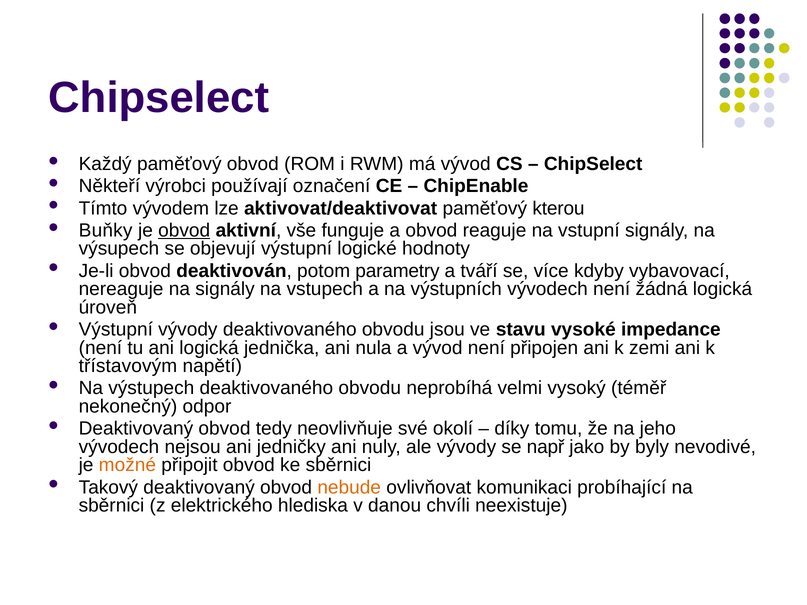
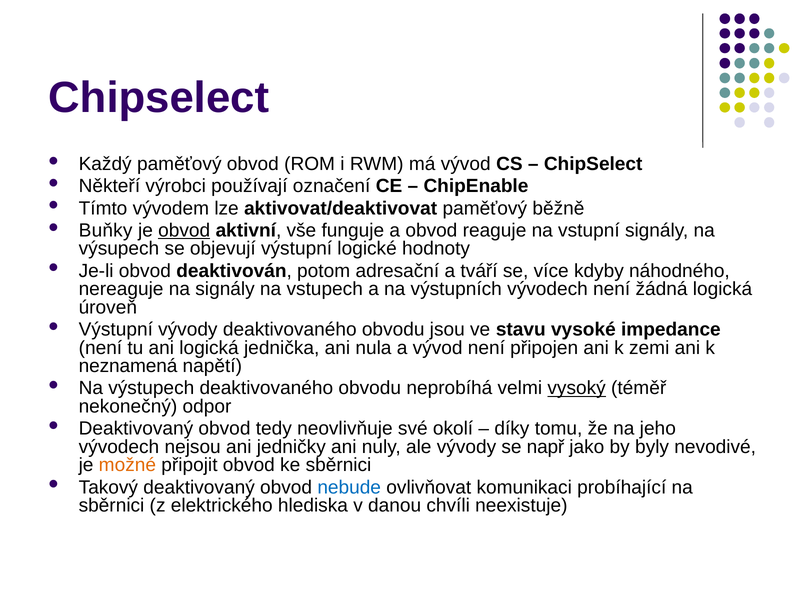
kterou: kterou -> běžně (558, 208)
parametry: parametry -> adresační (397, 271)
vybavovací: vybavovací -> náhodného (679, 271)
třístavovým: třístavovým -> neznamená (128, 366)
vysoký underline: none -> present (577, 388)
nebude colour: orange -> blue (349, 487)
